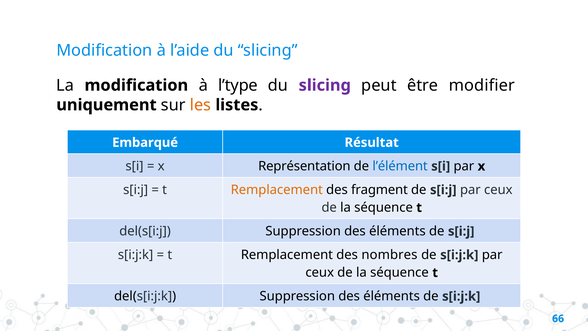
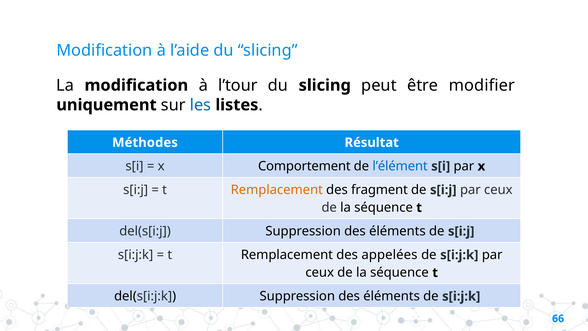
l’type: l’type -> l’tour (238, 85)
slicing colour: purple -> black (325, 85)
les colour: orange -> blue (201, 105)
Embarqué: Embarqué -> Méthodes (145, 142)
Représentation: Représentation -> Comportement (304, 166)
nombres: nombres -> appelées (389, 255)
